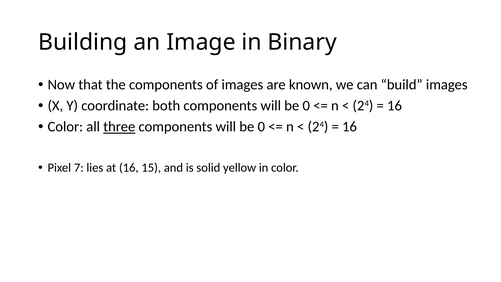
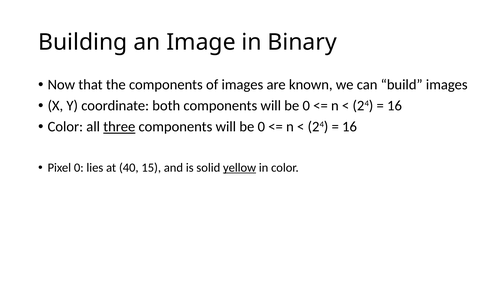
Pixel 7: 7 -> 0 (79, 168)
at 16: 16 -> 40 (129, 168)
yellow underline: none -> present (240, 168)
